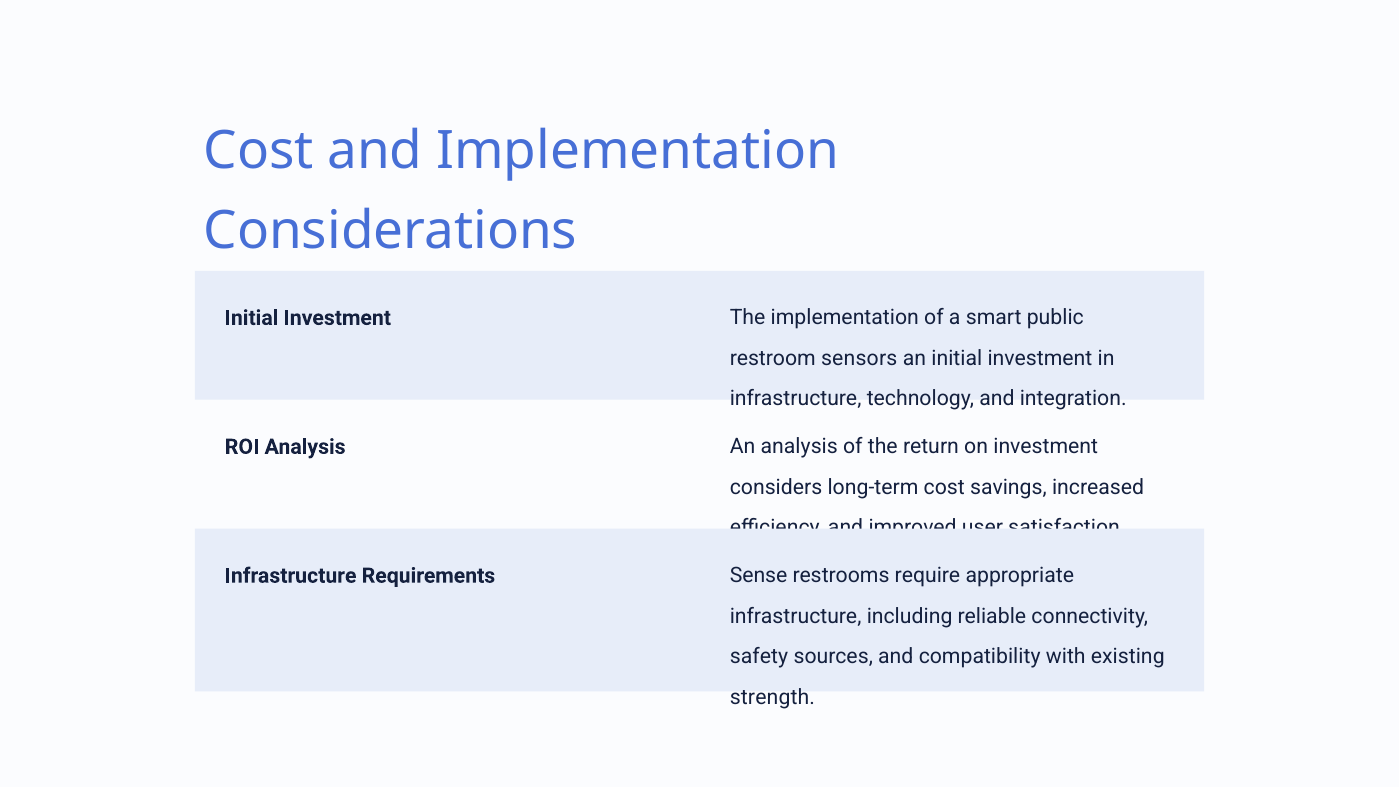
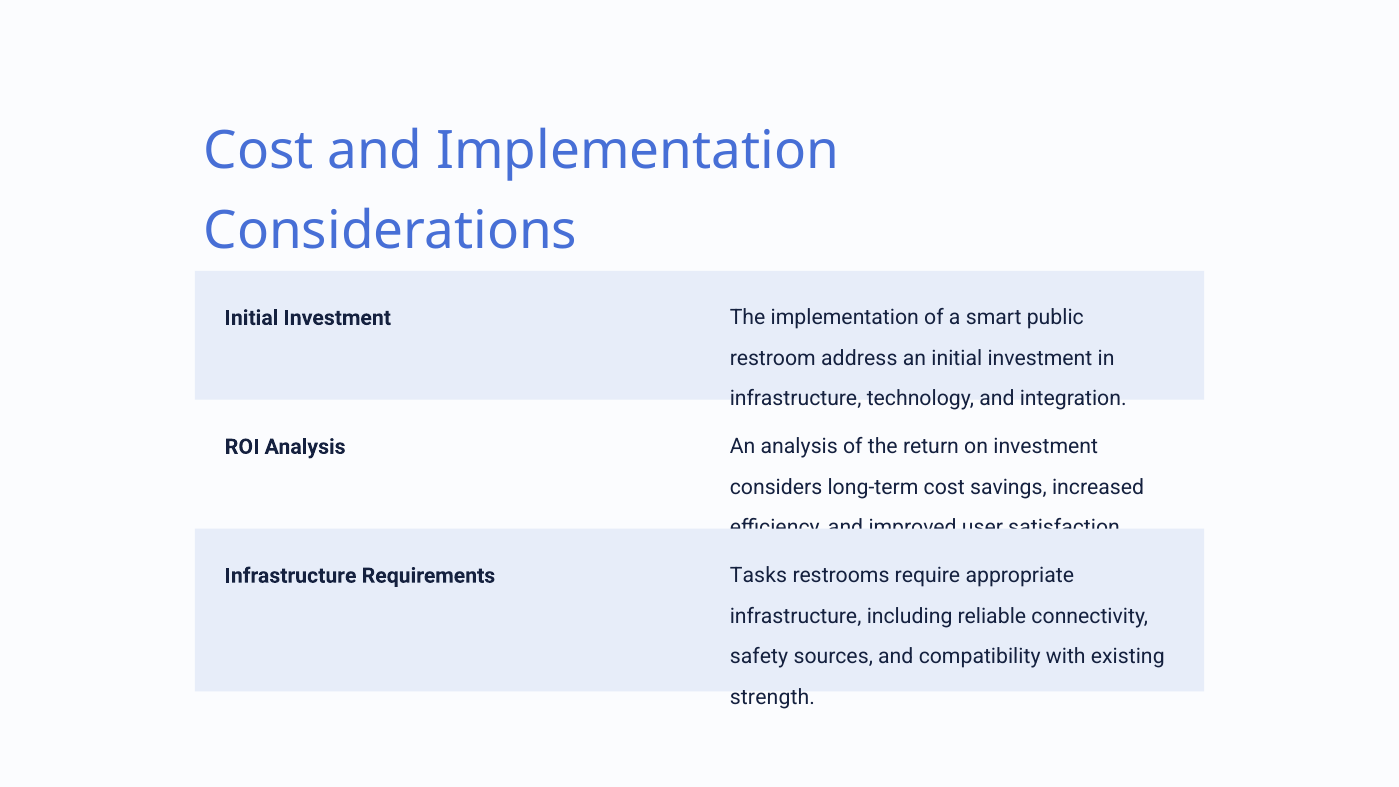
sensors: sensors -> address (859, 358)
Sense: Sense -> Tasks (758, 576)
